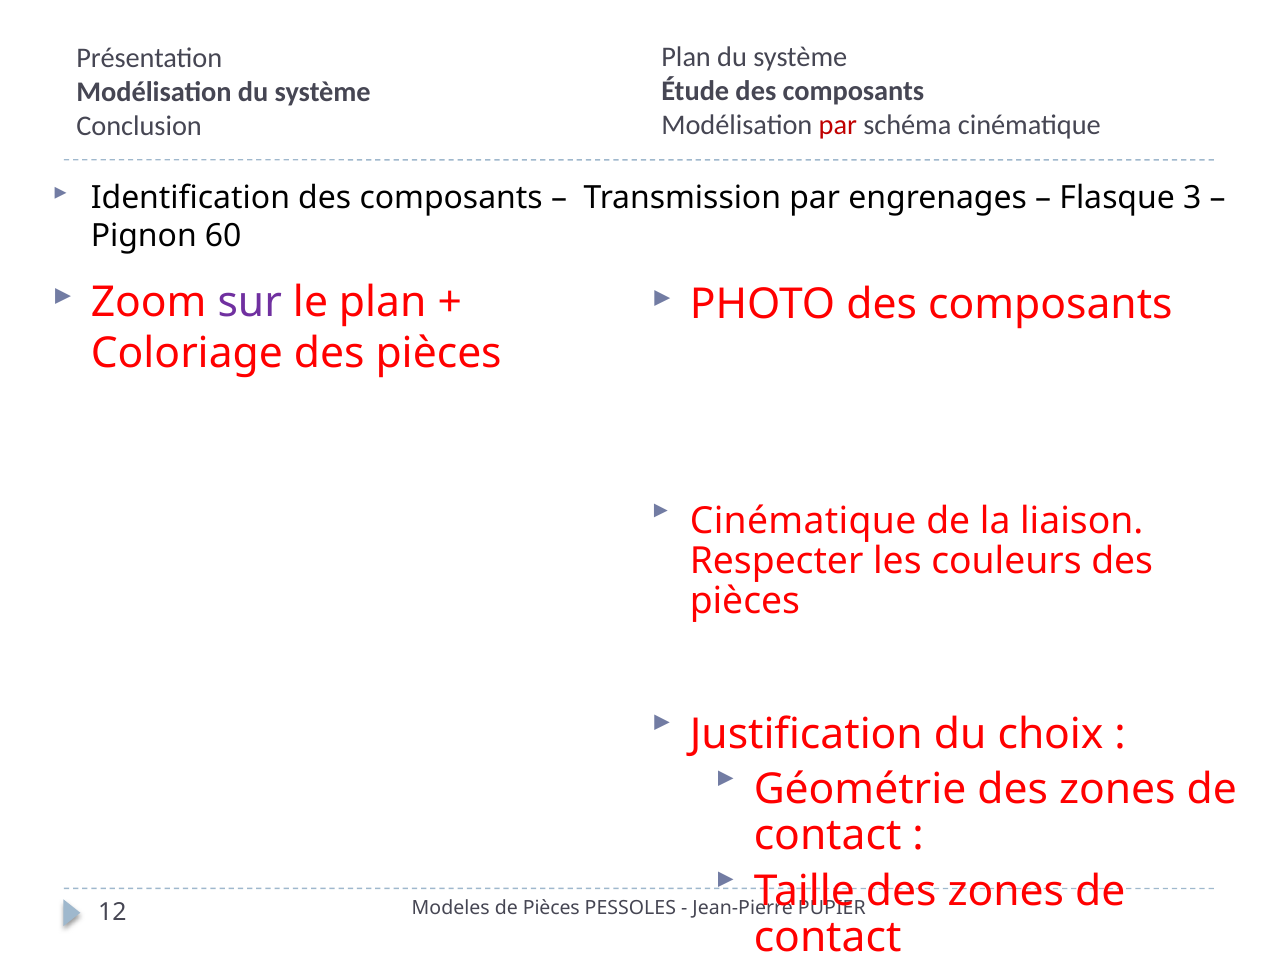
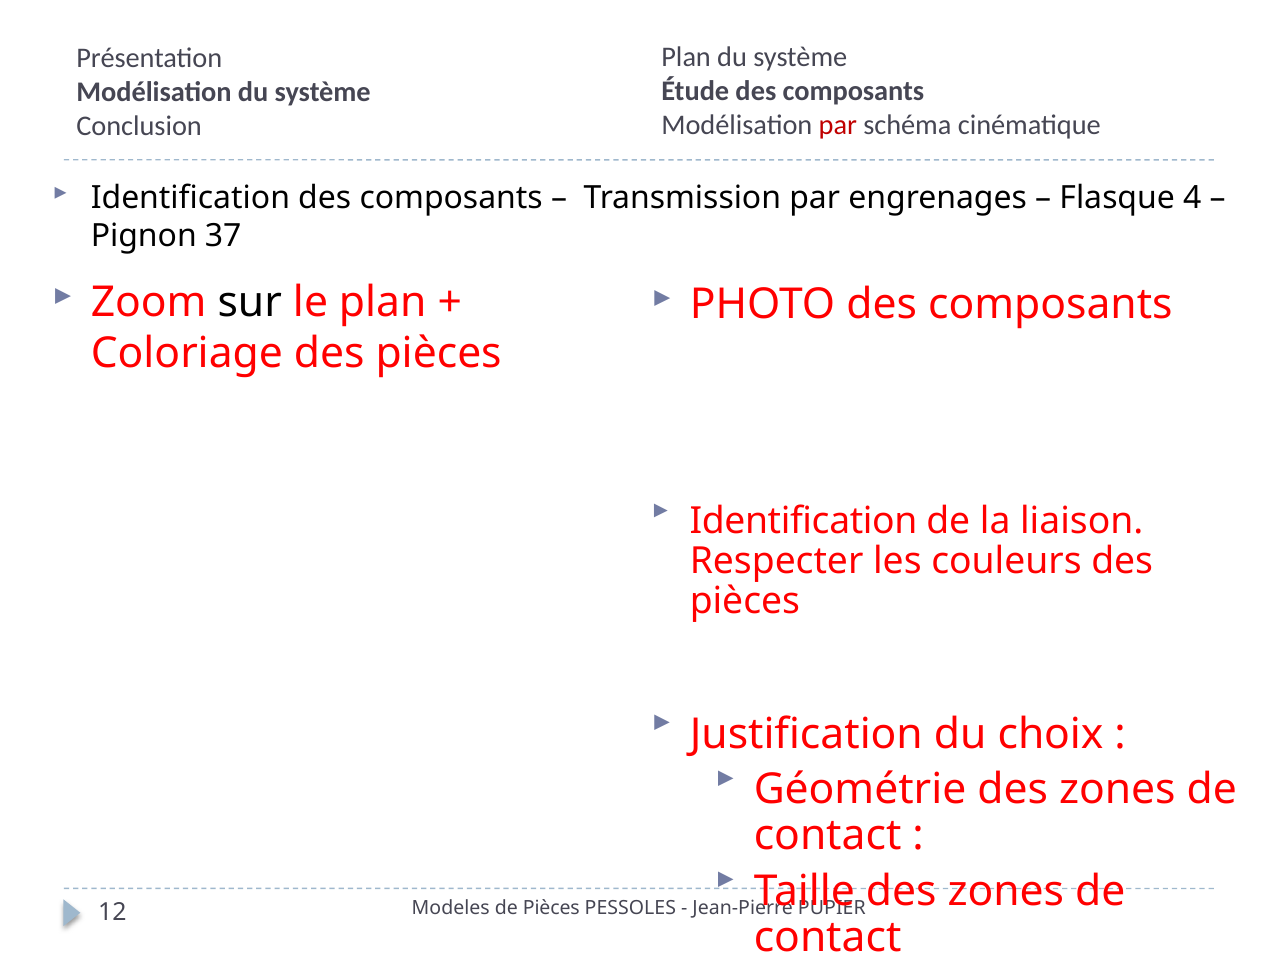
3: 3 -> 4 (1192, 197)
60: 60 -> 37 (223, 236)
sur colour: purple -> black (250, 303)
Cinématique: Cinématique -> Identification (803, 520)
